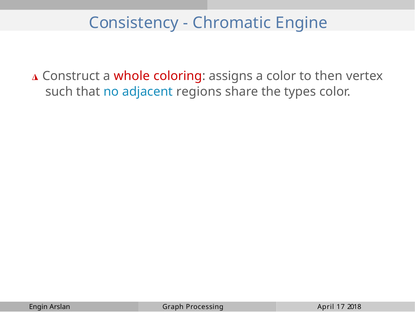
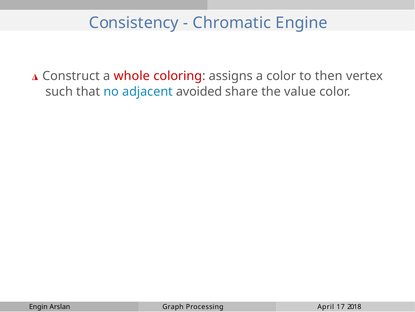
regions: regions -> avoided (199, 91)
types: types -> value (300, 91)
